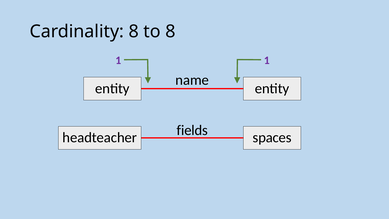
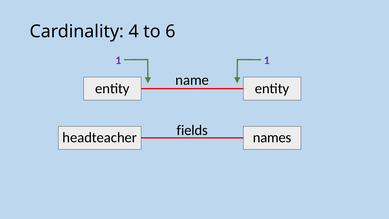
Cardinality 8: 8 -> 4 (134, 31)
to 8: 8 -> 6 (170, 31)
spaces: spaces -> names (272, 138)
